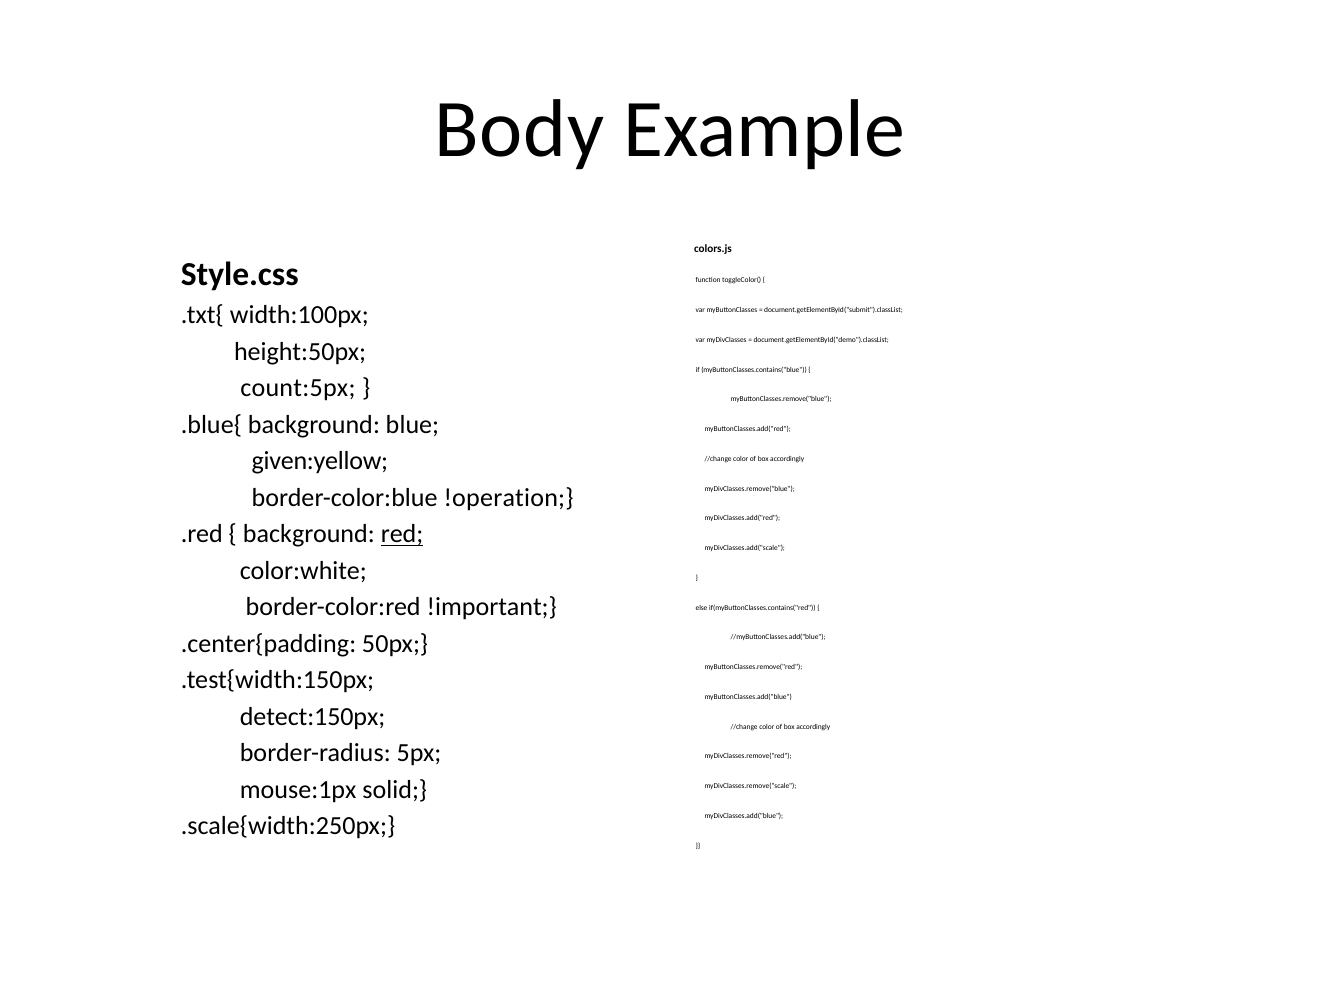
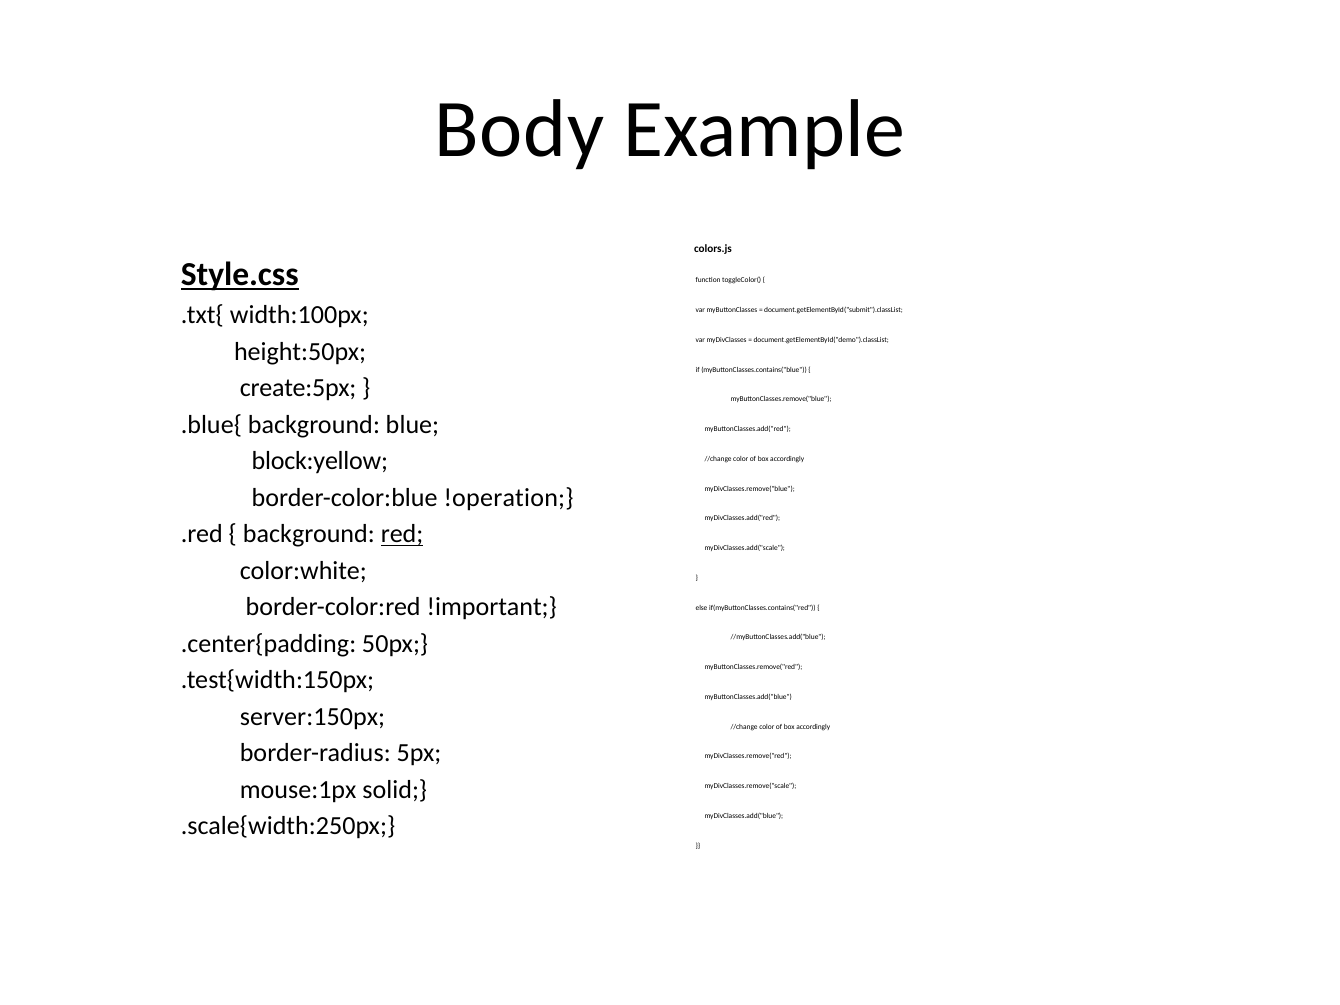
Style.css underline: none -> present (240, 275)
count:5px: count:5px -> create:5px (298, 388)
given:yellow: given:yellow -> block:yellow (320, 461)
detect:150px: detect:150px -> server:150px (312, 717)
